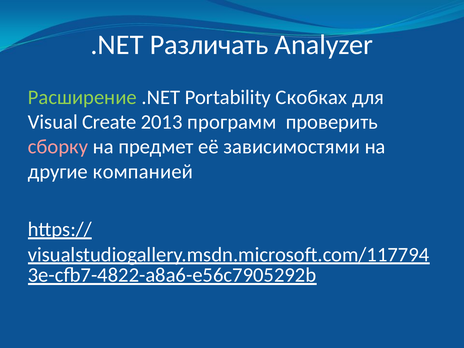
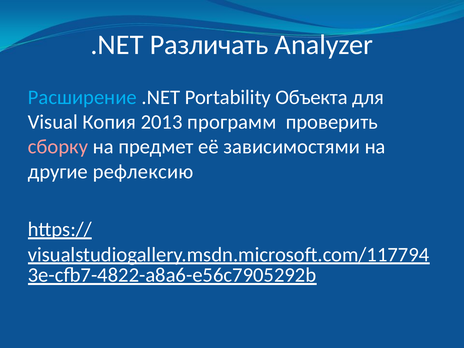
Расширение colour: light green -> light blue (82, 97)
Скобках: Скобках -> Объекта (312, 97)
Create: Create -> Копия (109, 122)
компанией: компанией -> рефлексию (143, 172)
